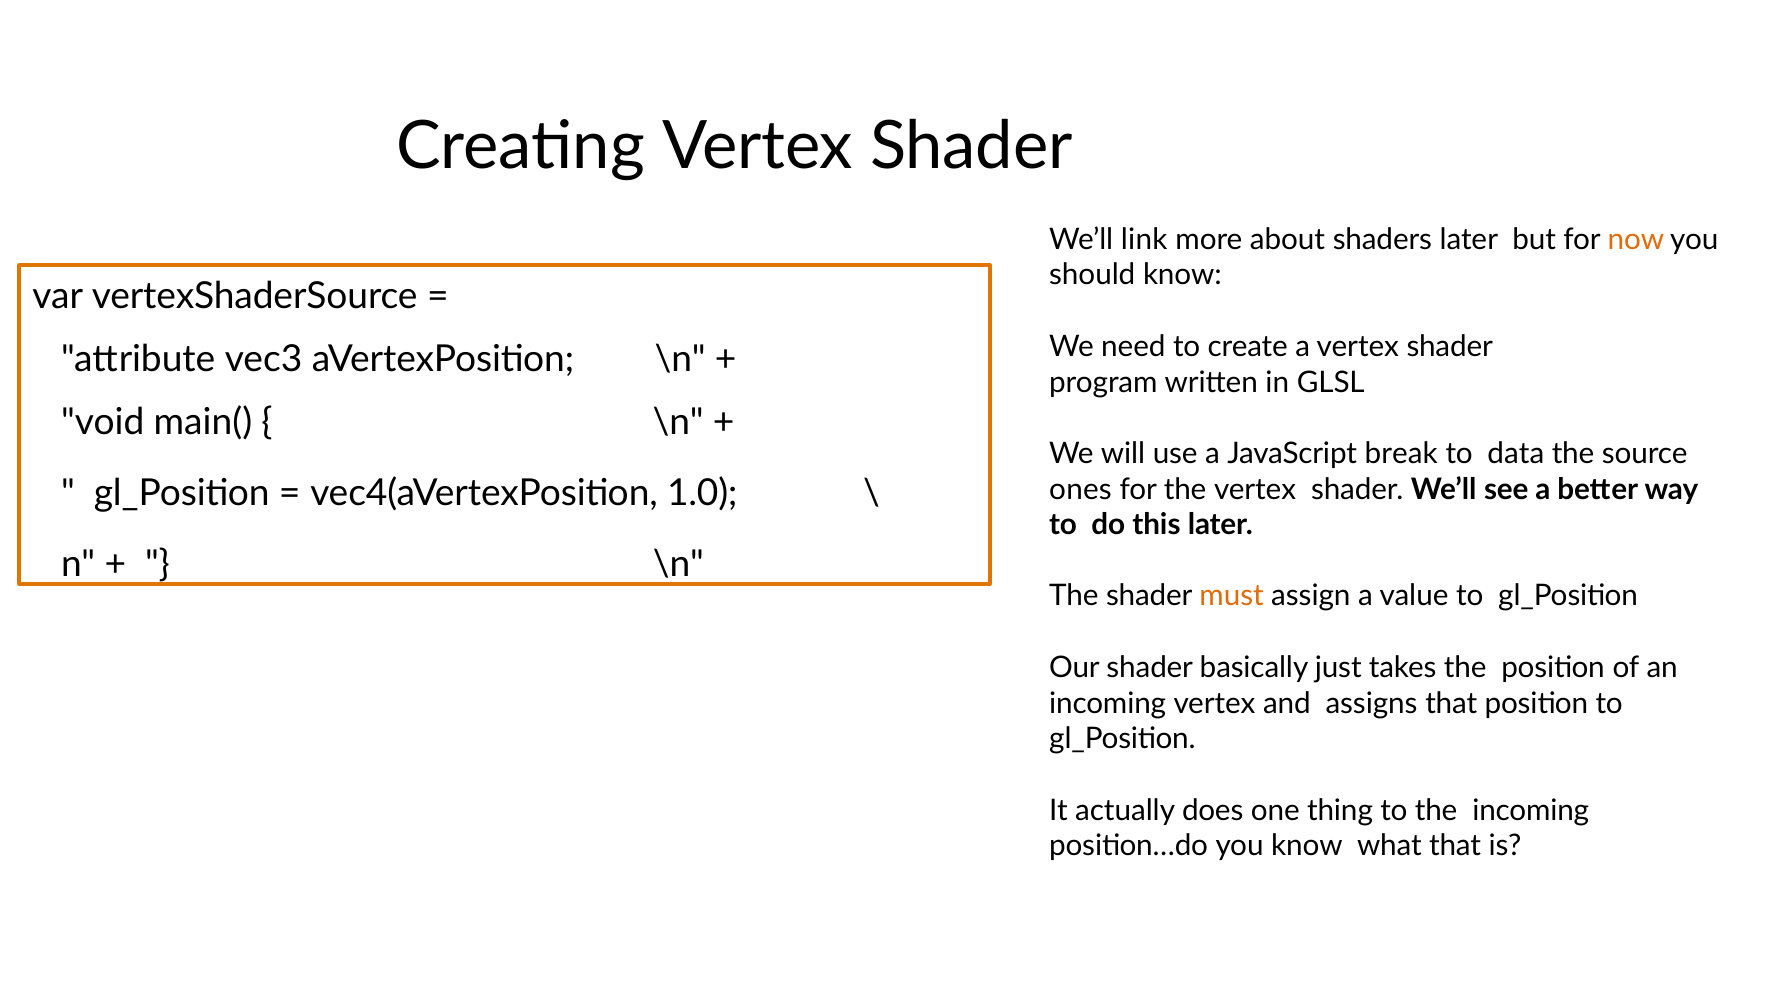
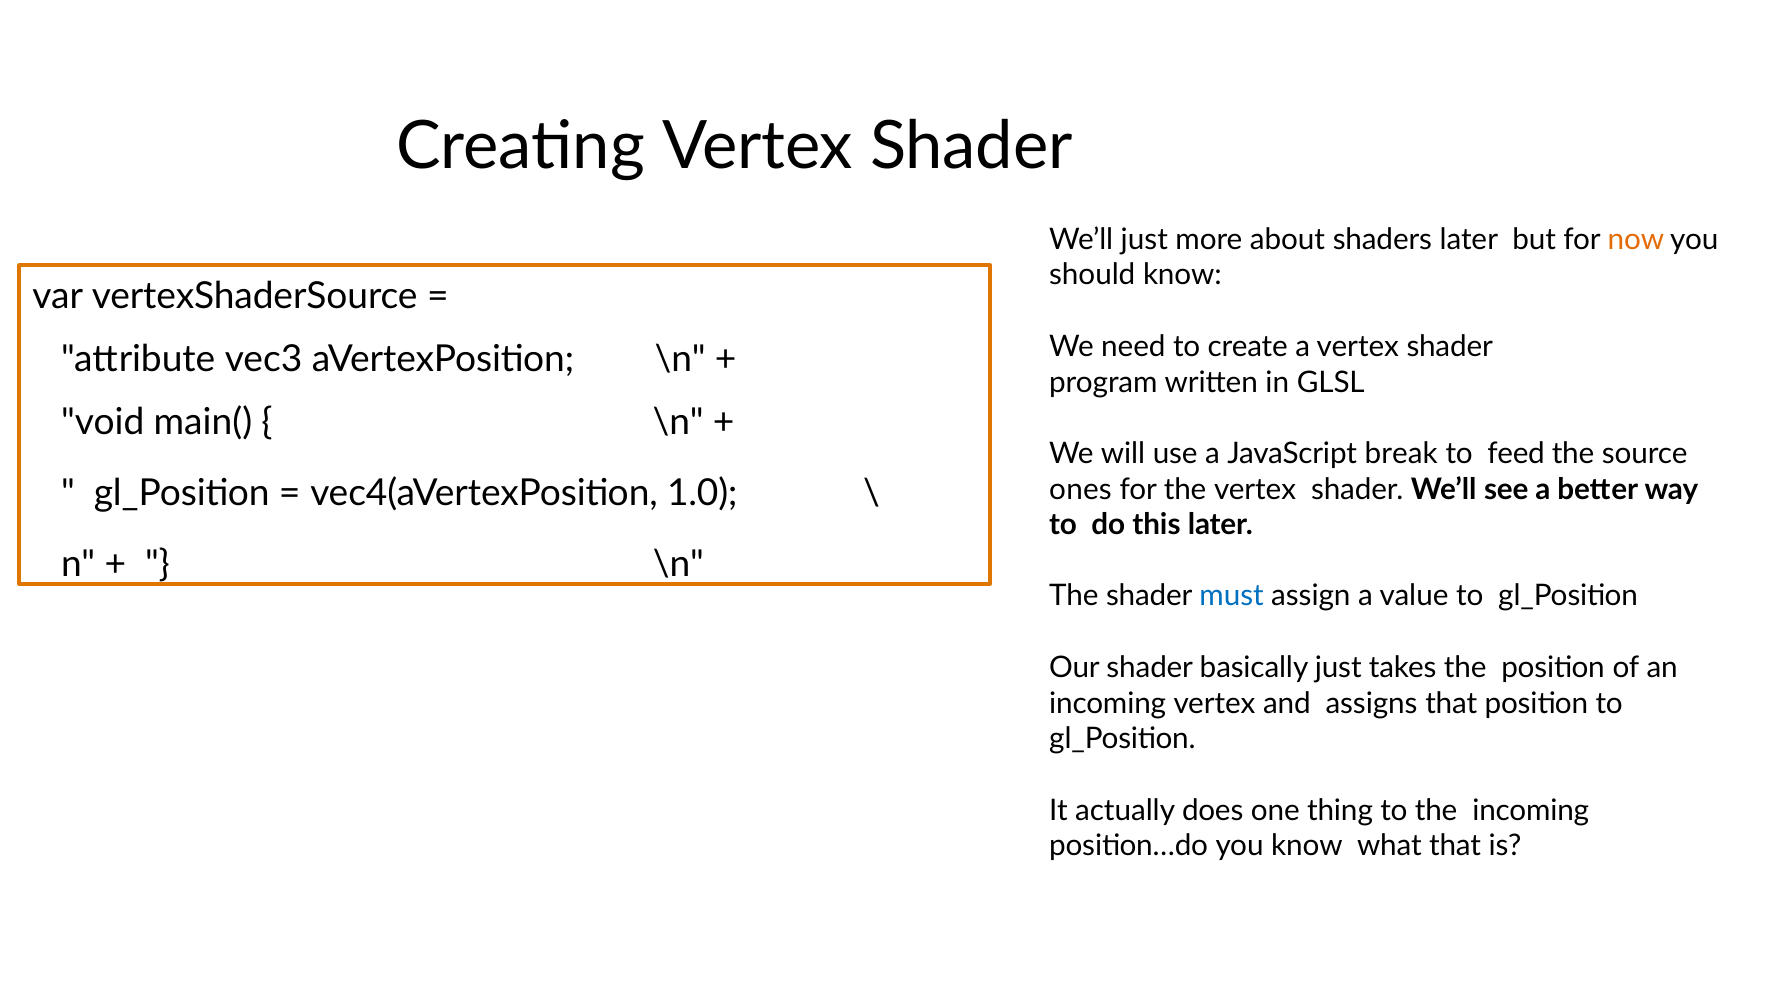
We’ll link: link -> just (1144, 240)
data: data -> feed (1516, 454)
must colour: orange -> blue (1232, 596)
